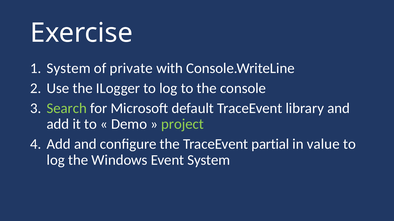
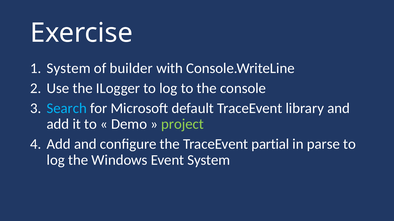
private: private -> builder (131, 68)
Search colour: light green -> light blue (67, 108)
value: value -> parse (323, 145)
